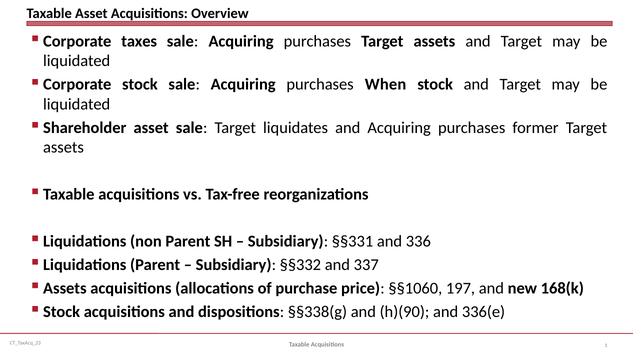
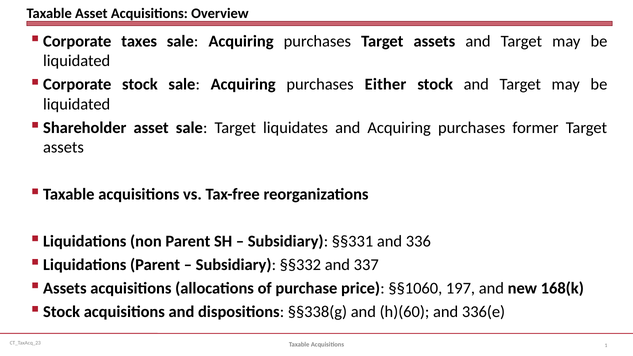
When: When -> Either (386, 84)
h)(90: h)(90 -> h)(60 (404, 312)
